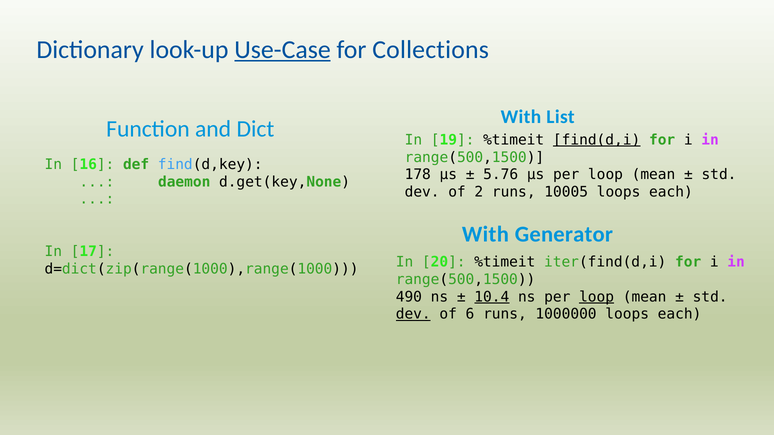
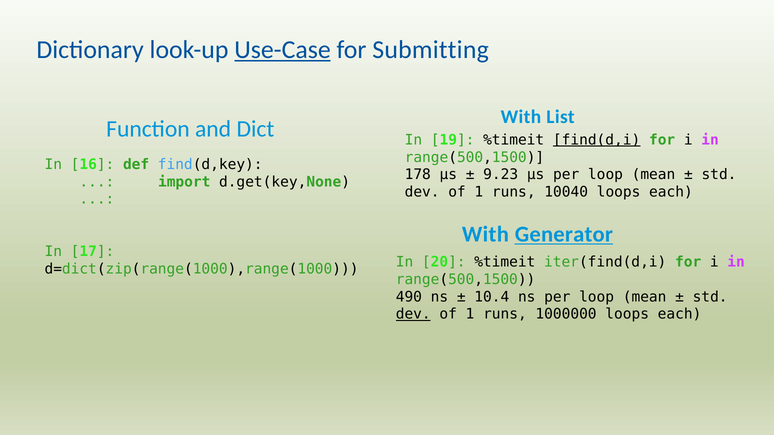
Collections: Collections -> Submitting (431, 50)
5.76: 5.76 -> 9.23 (501, 175)
daemon: daemon -> import (184, 182)
2: 2 -> 1 (479, 192)
10005: 10005 -> 10040 (566, 192)
Generator underline: none -> present (564, 234)
10.4 underline: present -> none (492, 297)
loop underline: present -> none (597, 297)
6: 6 -> 1 (470, 314)
